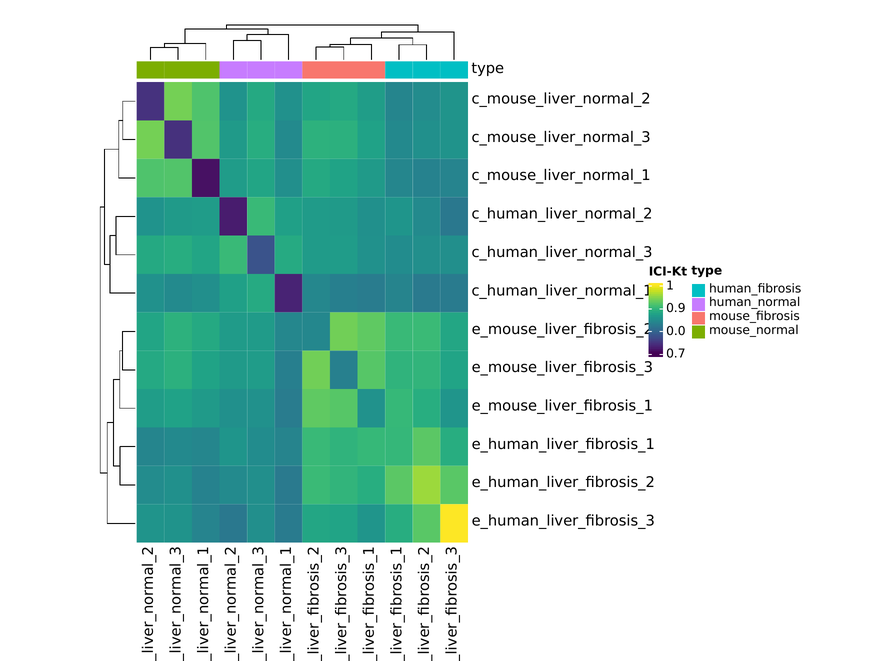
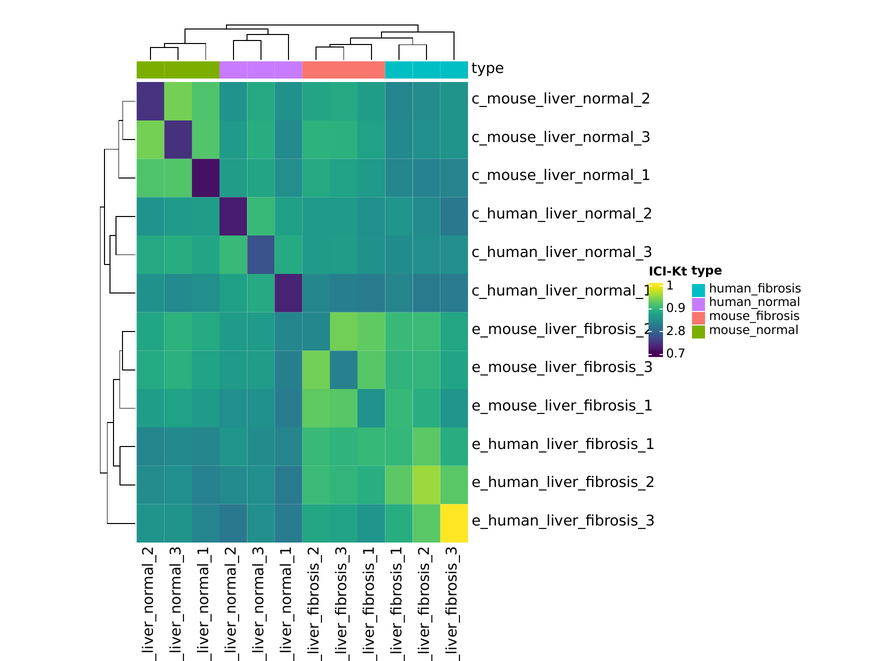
0.0: 0.0 -> 2.8 (676, 331)
